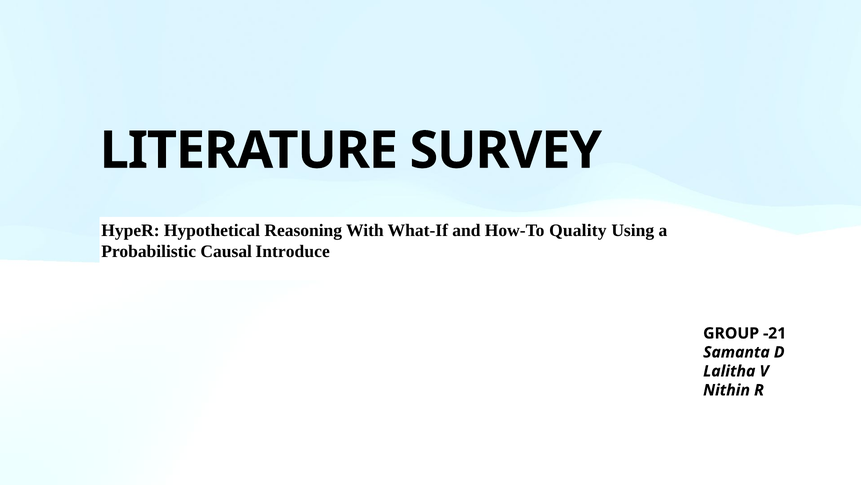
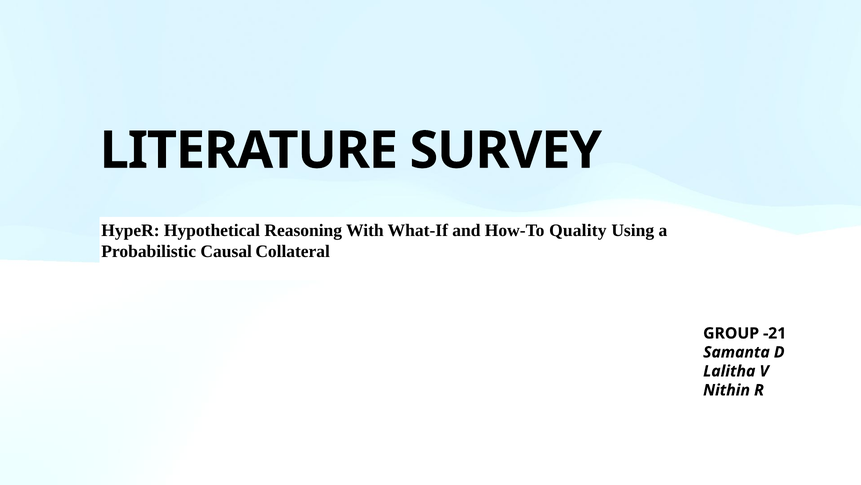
Introduce: Introduce -> Collateral (293, 251)
